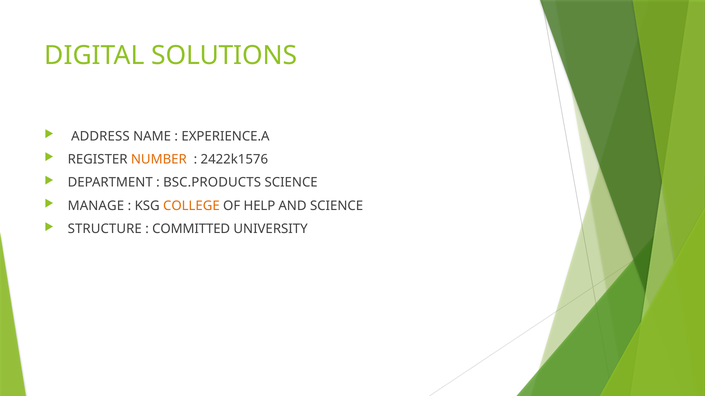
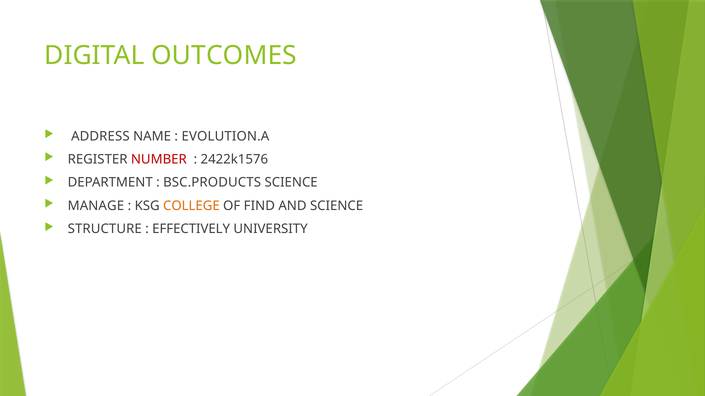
SOLUTIONS: SOLUTIONS -> OUTCOMES (224, 56)
EXPERIENCE.A: EXPERIENCE.A -> EVOLUTION.A (225, 136)
NUMBER colour: orange -> red (159, 160)
HELP: HELP -> FIND (259, 206)
COMMITTED: COMMITTED -> EFFECTIVELY (191, 229)
